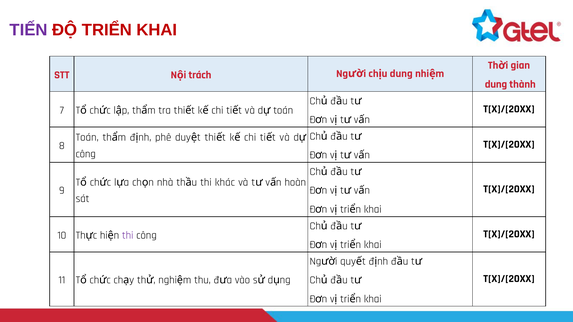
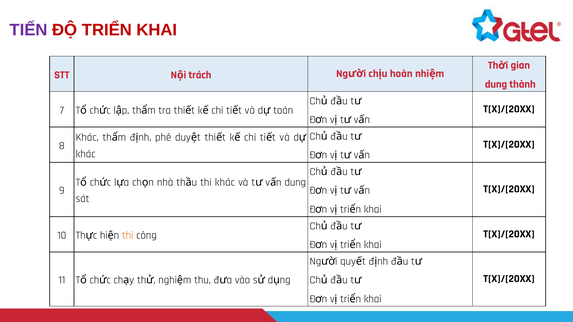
dung: dung -> hoàn (401, 74)
Toán: Toán -> Khác (87, 138)
công: công -> khác (86, 154)
hoàn: hoàn -> dung (295, 182)
thi colour: purple -> orange (128, 235)
